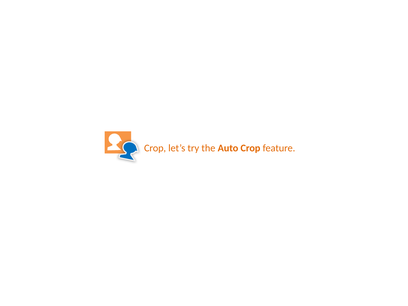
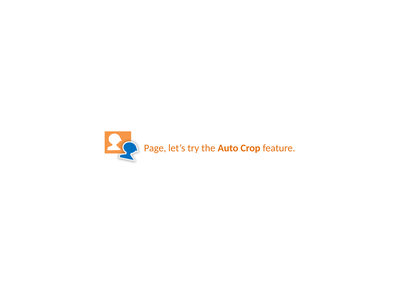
Crop: Crop -> Page (155, 148)
